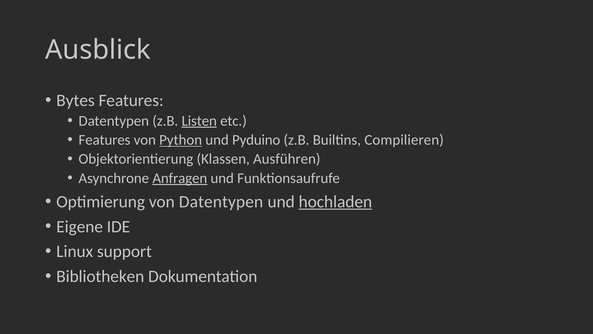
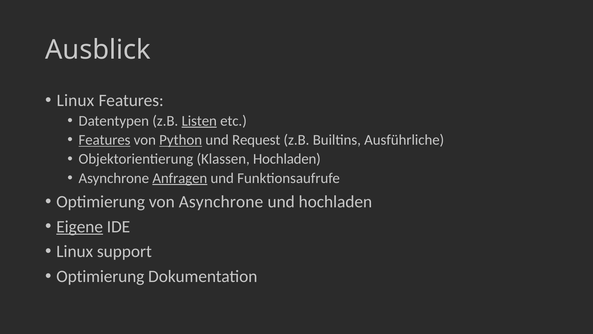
Bytes: Bytes -> Linux (75, 100)
Features underline: none -> present (105, 140)
Pyduino: Pyduino -> Request (256, 140)
Compilieren: Compilieren -> Ausführliche (404, 140)
Klassen Ausführen: Ausführen -> Hochladen (287, 159)
von Datentypen: Datentypen -> Asynchrone (221, 201)
hochladen underline: present -> none (335, 201)
Eigene underline: none -> present (80, 226)
Bibliotheken: Bibliotheken -> Optimierung (100, 276)
